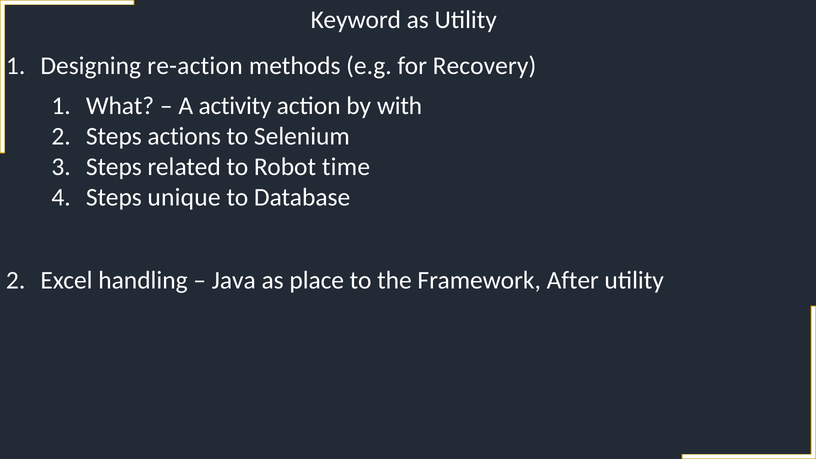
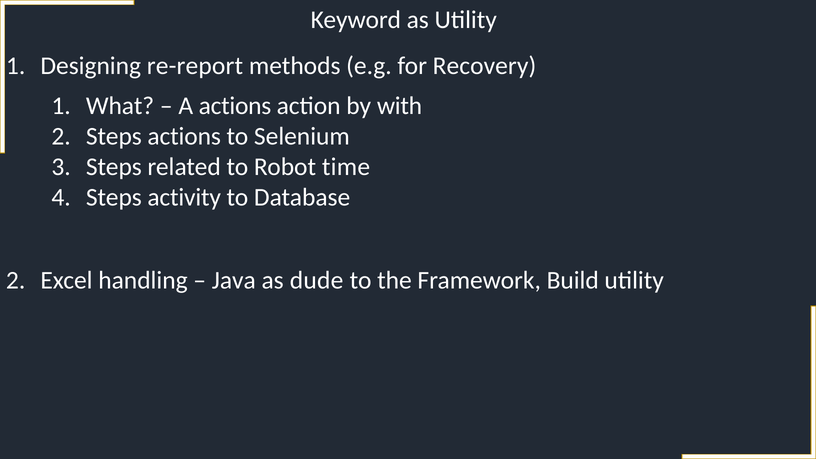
re-action: re-action -> re-report (195, 66)
A activity: activity -> actions (235, 106)
unique: unique -> activity (184, 197)
place: place -> dude (317, 280)
After: After -> Build (573, 280)
